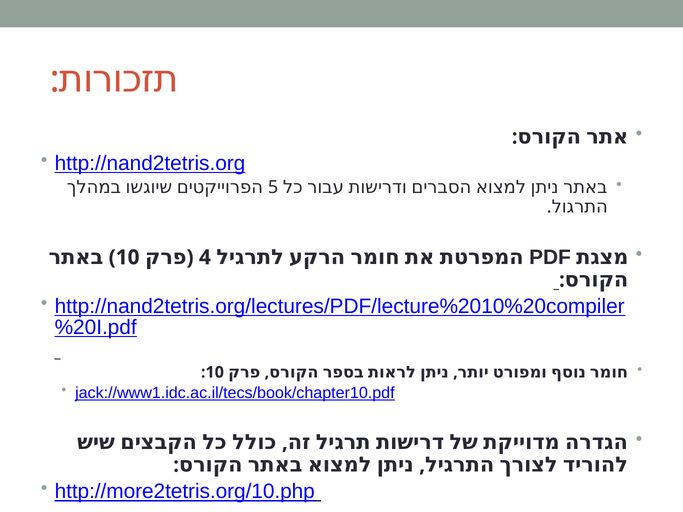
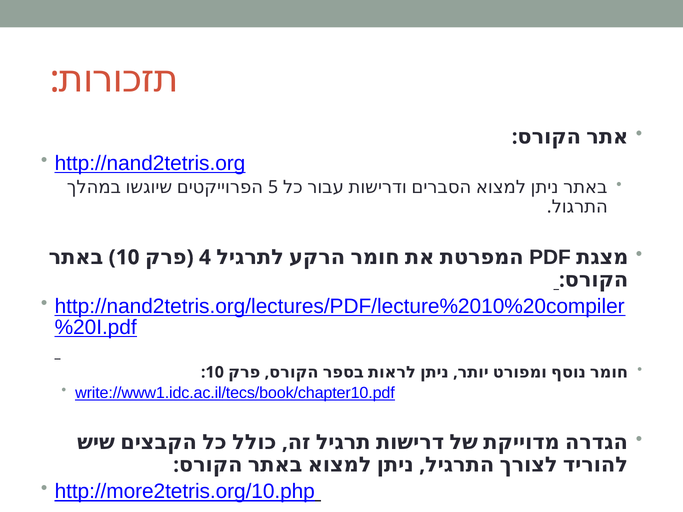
jack://www1.idc.ac.il/tecs/book/chapter10.pdf: jack://www1.idc.ac.il/tecs/book/chapter10.pdf -> write://www1.idc.ac.il/tecs/book/chapter10.pdf (235, 393)
